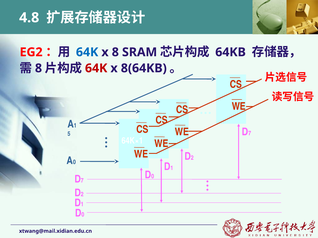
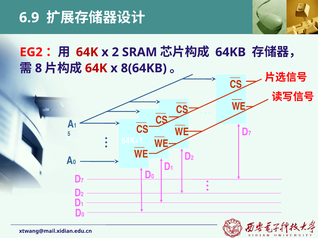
4.8: 4.8 -> 6.9 (29, 18)
64K colour: blue -> red (87, 52)
x 8: 8 -> 2 (115, 52)
